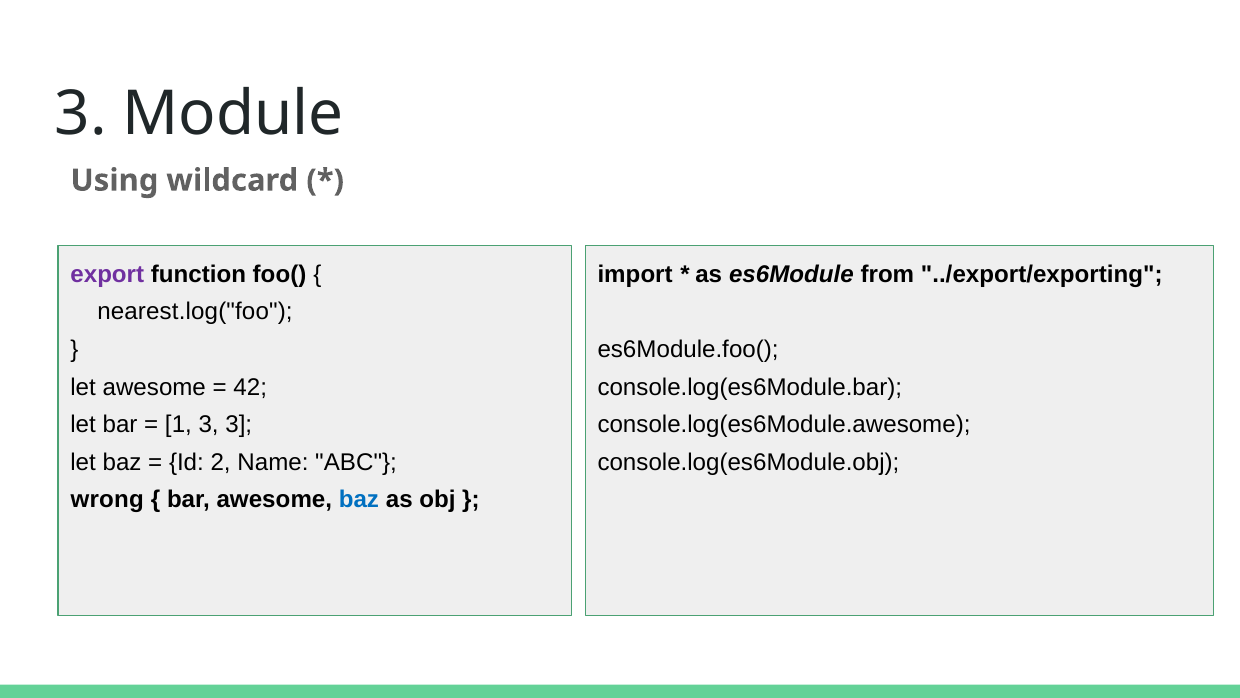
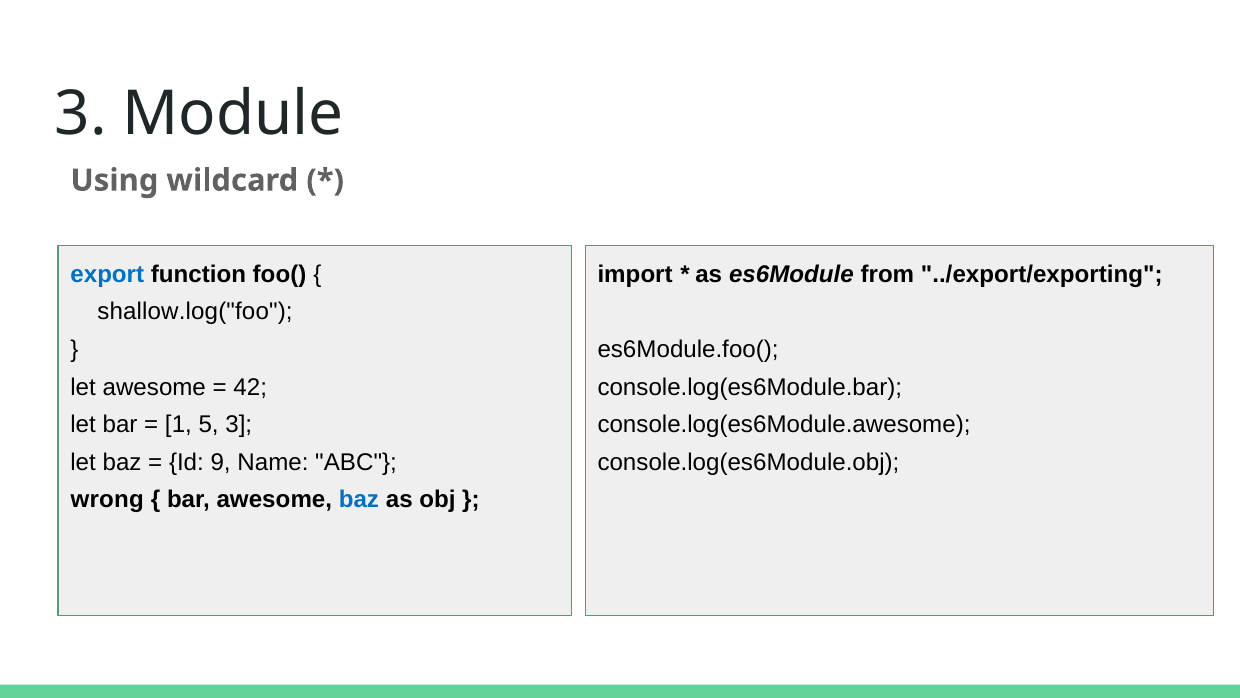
export colour: purple -> blue (107, 274)
nearest.log("foo: nearest.log("foo -> shallow.log("foo (195, 312)
1 3: 3 -> 5 (209, 424)
2: 2 -> 9 (221, 462)
